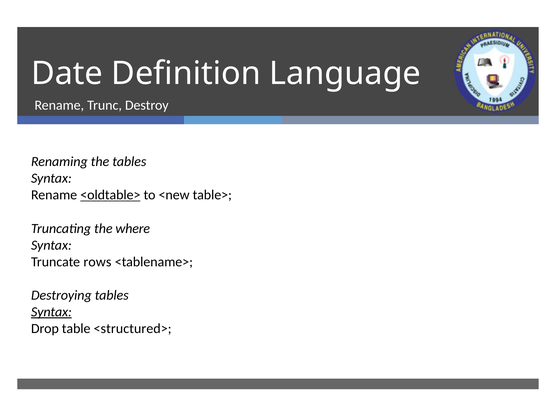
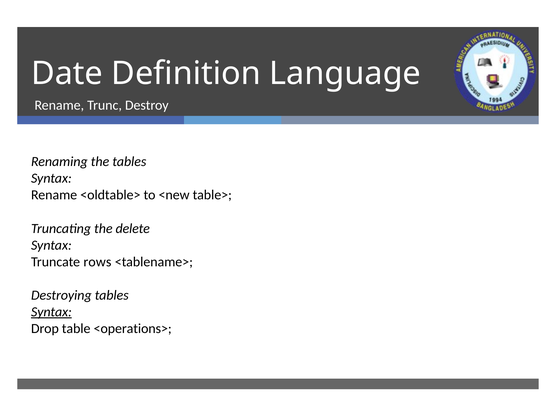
<oldtable> underline: present -> none (110, 195)
where: where -> delete (133, 228)
<structured>: <structured> -> <operations> (133, 329)
